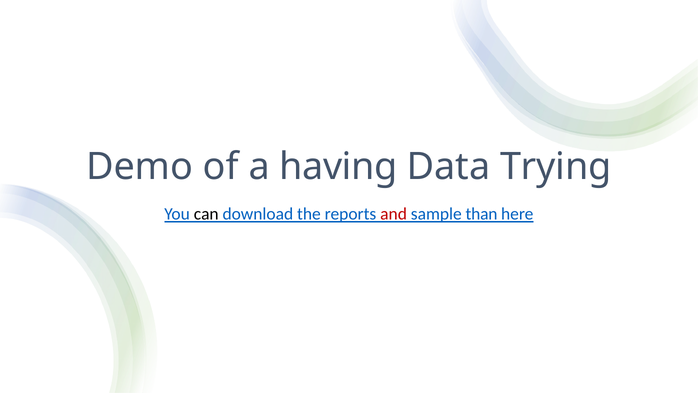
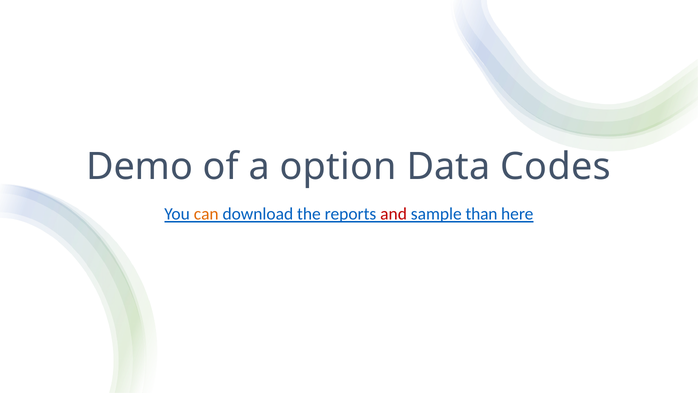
having: having -> option (338, 166)
Trying: Trying -> Codes (556, 166)
can colour: black -> orange (206, 214)
